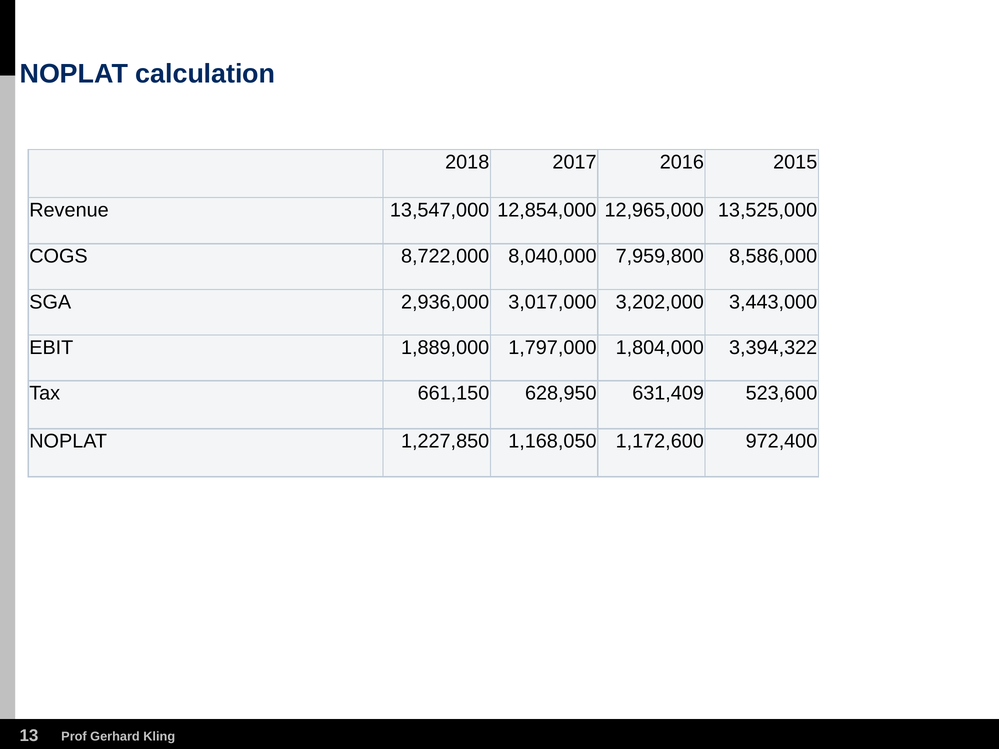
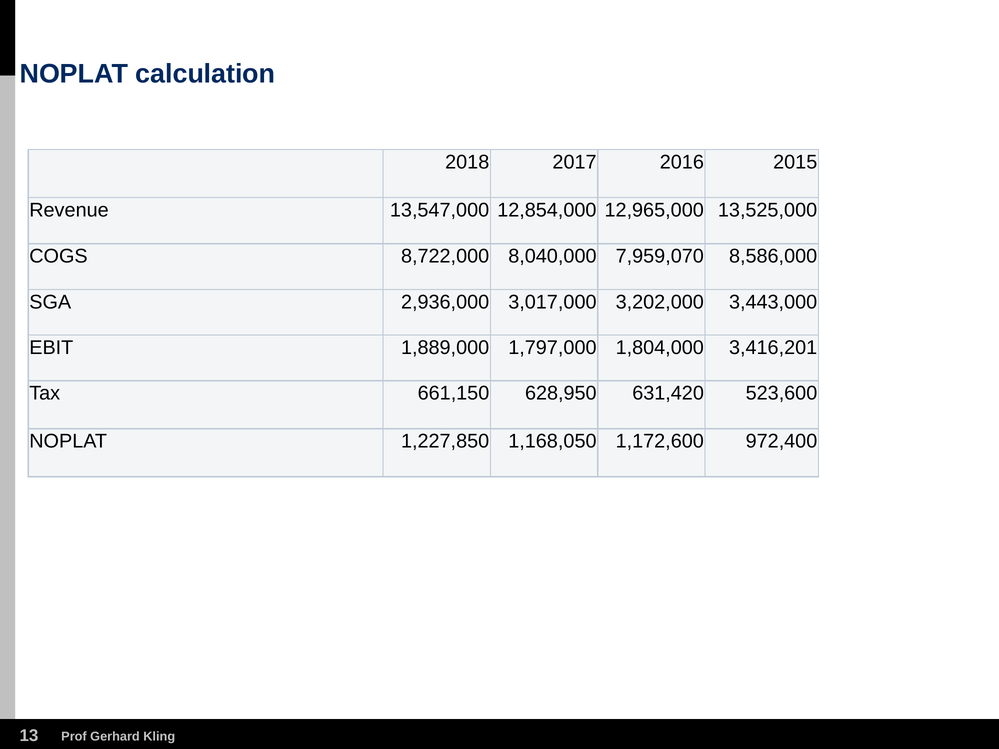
7,959,800: 7,959,800 -> 7,959,070 (660, 256)
3,394,322: 3,394,322 -> 3,416,201 (773, 348)
631,409: 631,409 -> 631,420 (668, 393)
